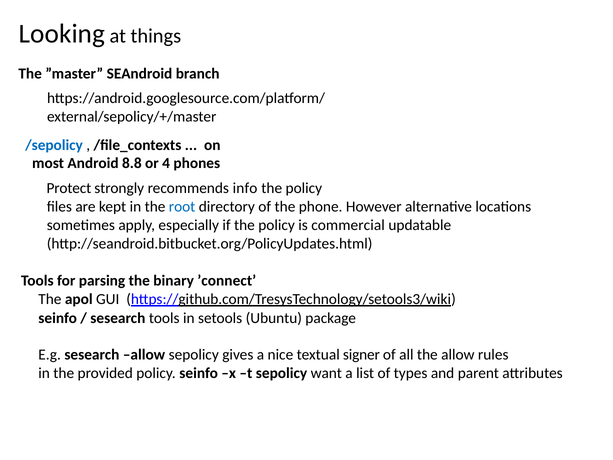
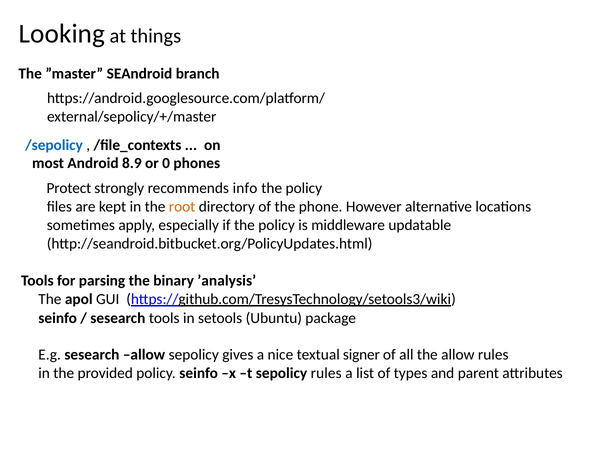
8.8: 8.8 -> 8.9 (132, 163)
4: 4 -> 0 (166, 163)
root colour: blue -> orange (182, 207)
commercial: commercial -> middleware (348, 225)
’connect: ’connect -> ’analysis (227, 281)
sepolicy want: want -> rules (326, 373)
